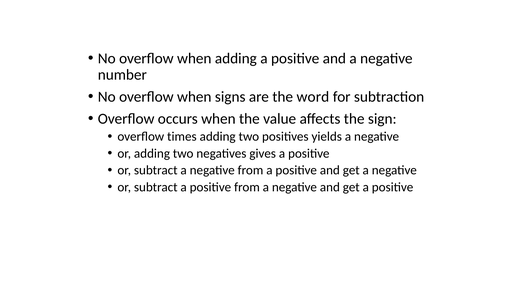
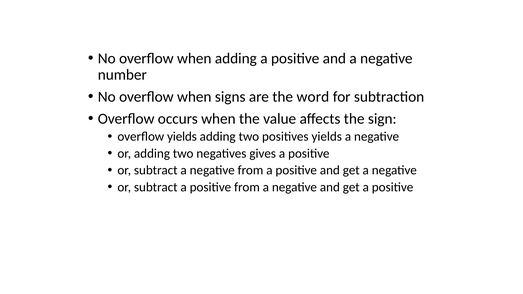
overflow times: times -> yields (182, 137)
